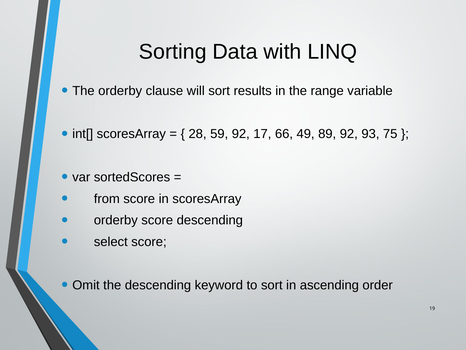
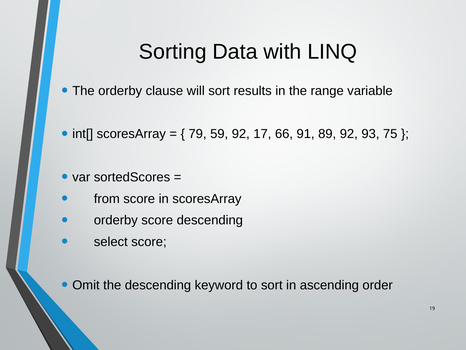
28: 28 -> 79 (198, 134)
49: 49 -> 91 (306, 134)
